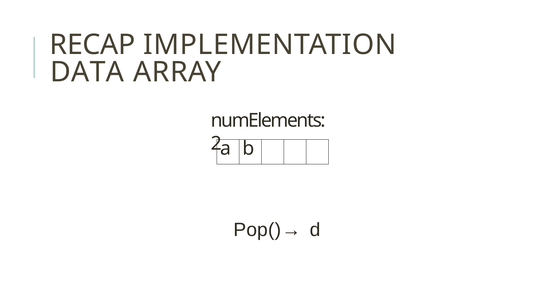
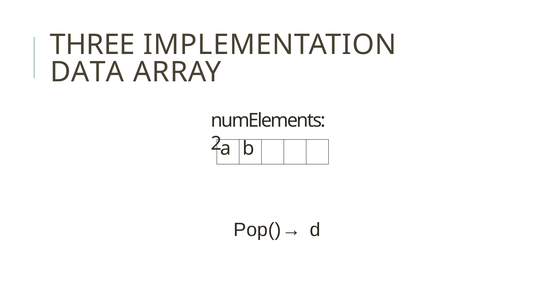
RECAP: RECAP -> THREE (93, 45)
